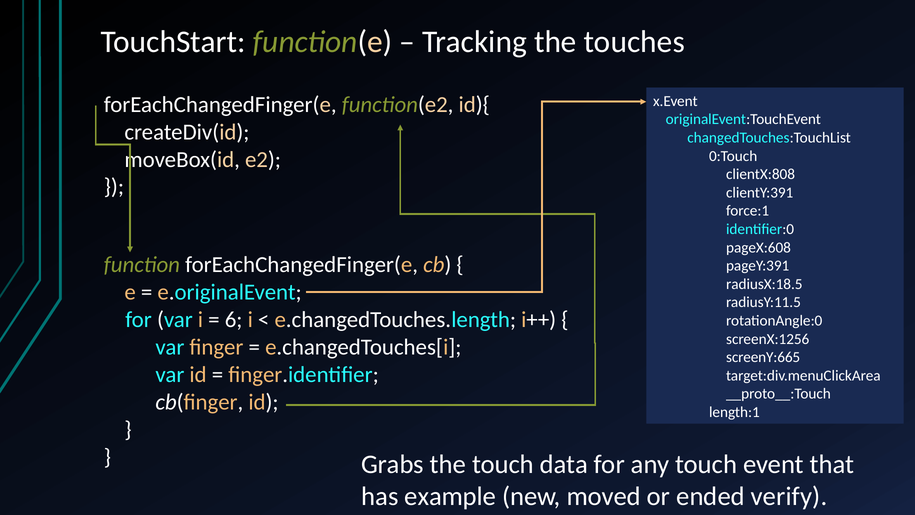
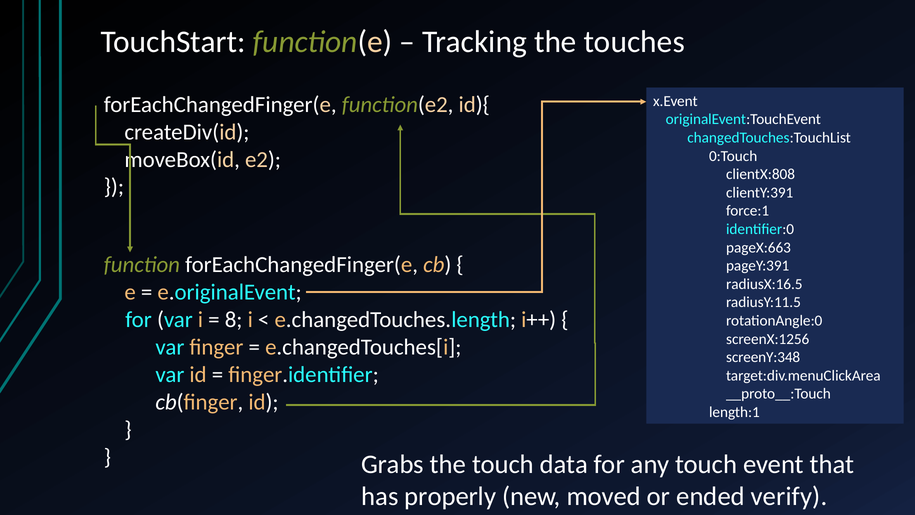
pageX:608: pageX:608 -> pageX:663 (759, 247)
radiusX:18.5: radiusX:18.5 -> radiusX:16.5 (764, 284)
6: 6 -> 8 (234, 320)
screenY:665: screenY:665 -> screenY:348 (763, 357)
example: example -> properly (450, 496)
